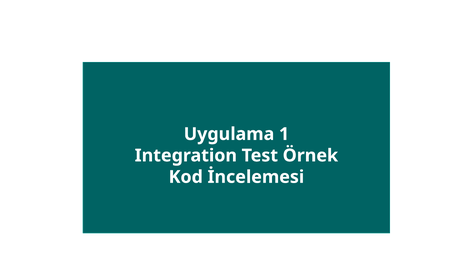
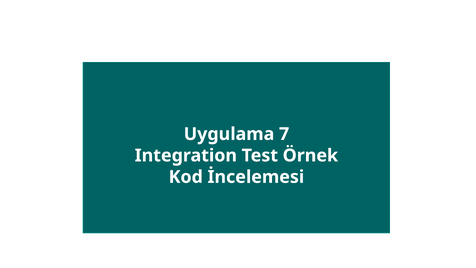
1: 1 -> 7 (284, 134)
